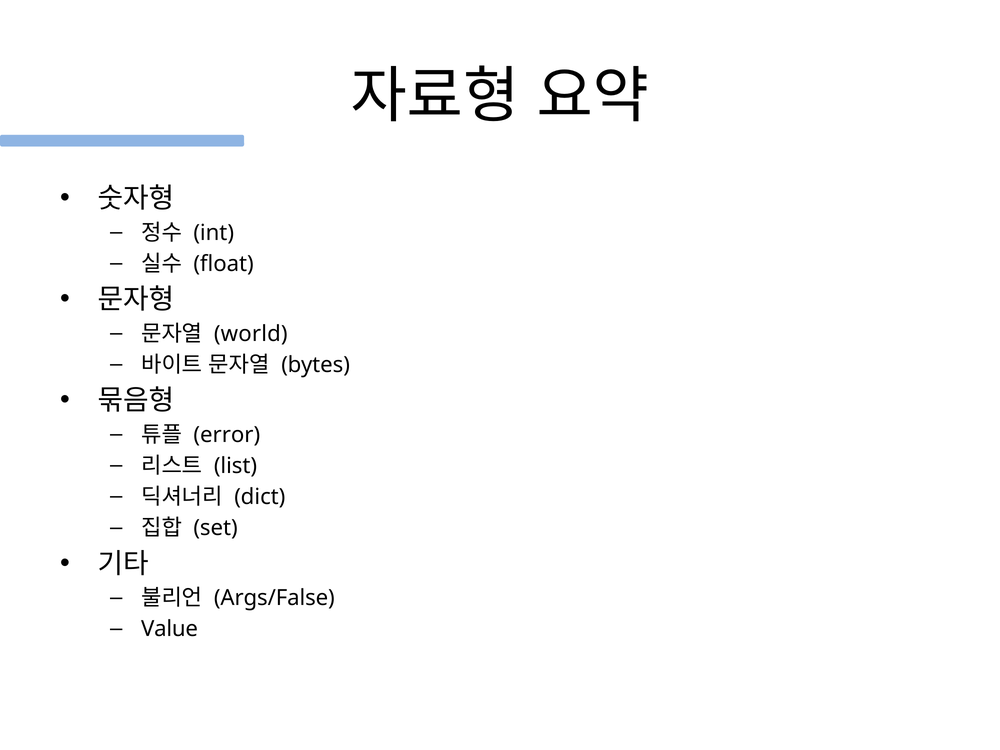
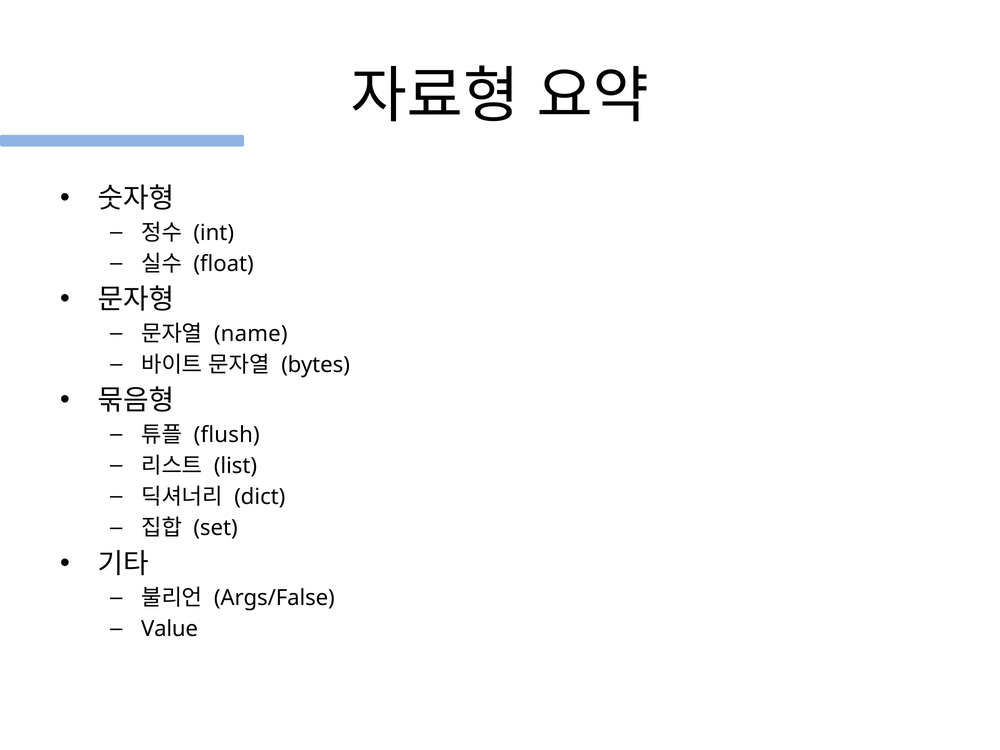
world: world -> name (251, 334)
error: error -> flush (227, 435)
